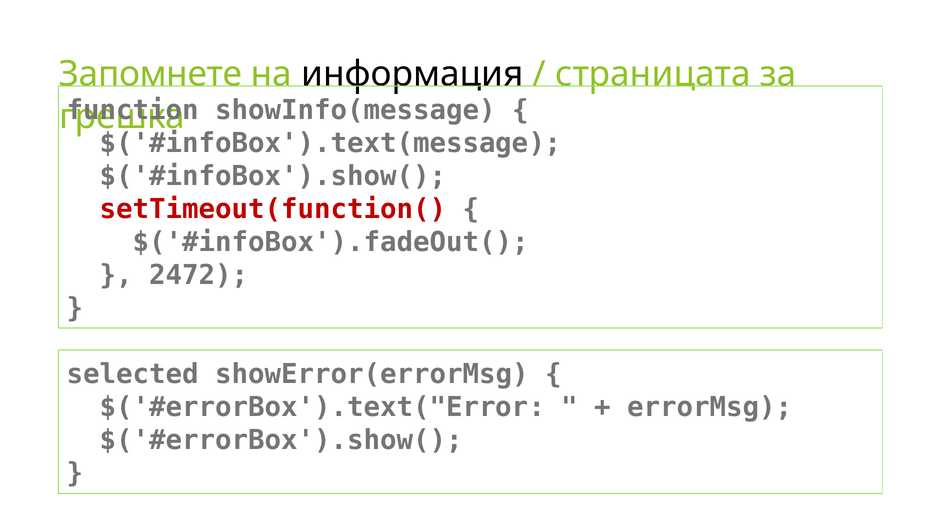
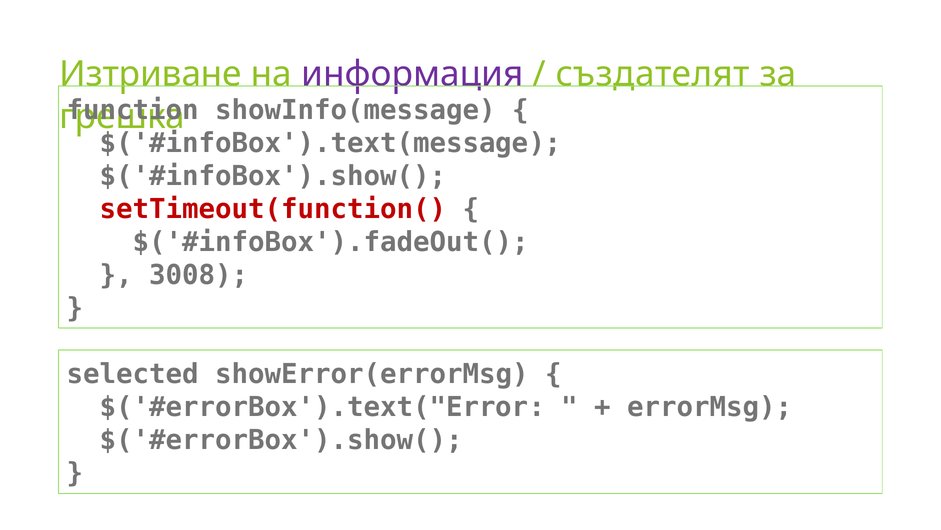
Запомнете: Запомнете -> Изтриване (151, 74)
информация colour: black -> purple (412, 74)
страницата: страницата -> създателят (653, 74)
2472: 2472 -> 3008 (199, 275)
